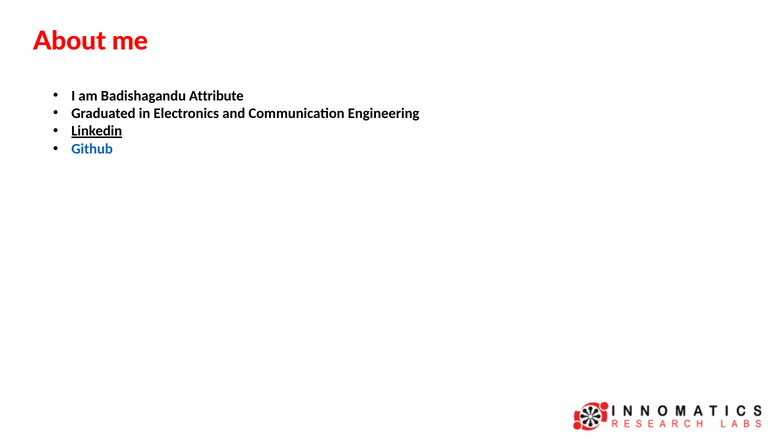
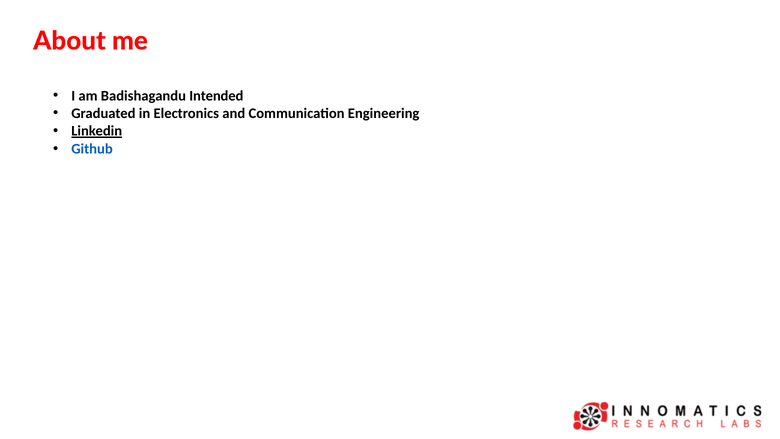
Attribute: Attribute -> Intended (216, 96)
